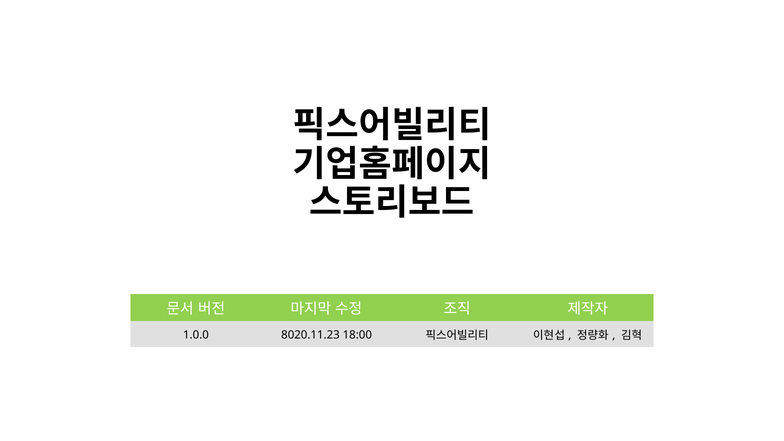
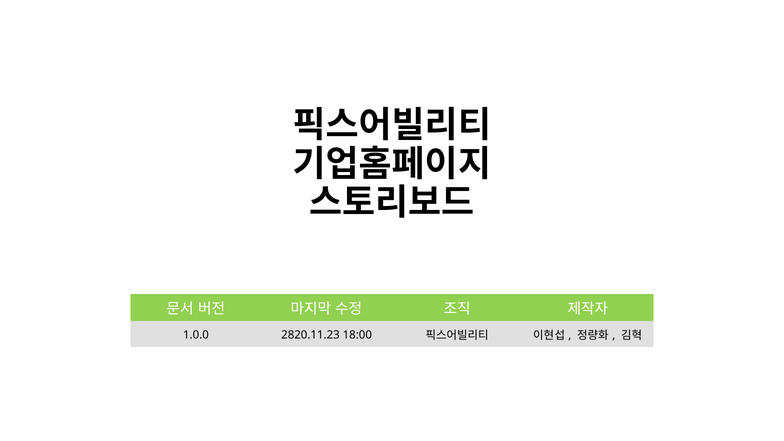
8020.11.23: 8020.11.23 -> 2820.11.23 (310, 335)
